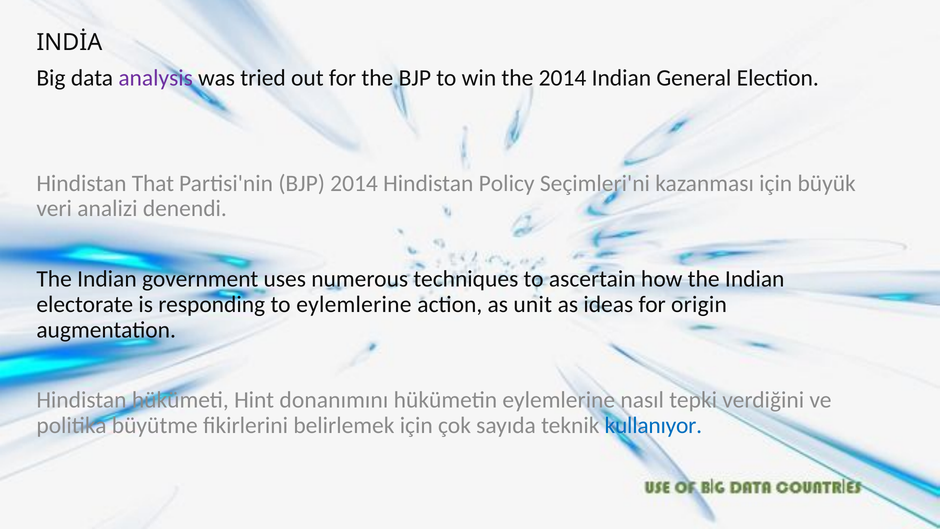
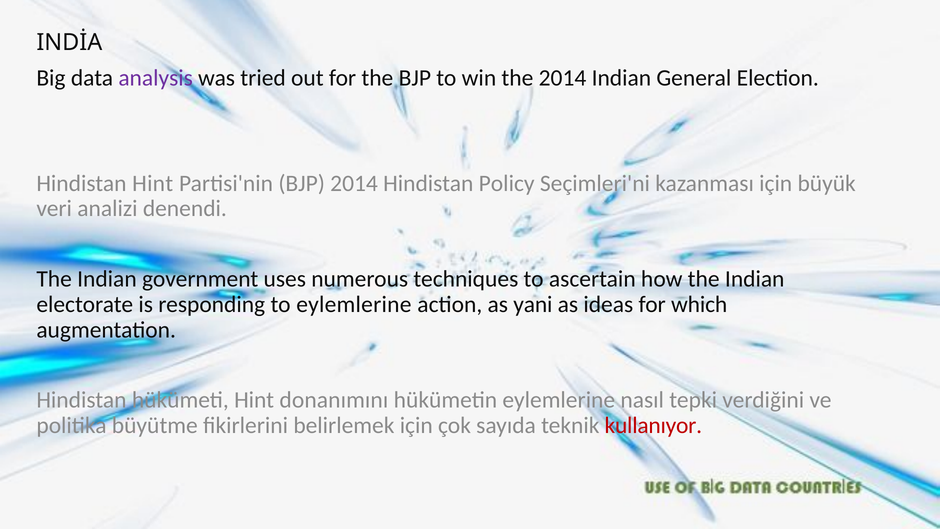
Hindistan That: That -> Hint (153, 183)
unit: unit -> yani (533, 304)
origin: origin -> which (699, 304)
kullanıyor colour: blue -> red (653, 425)
